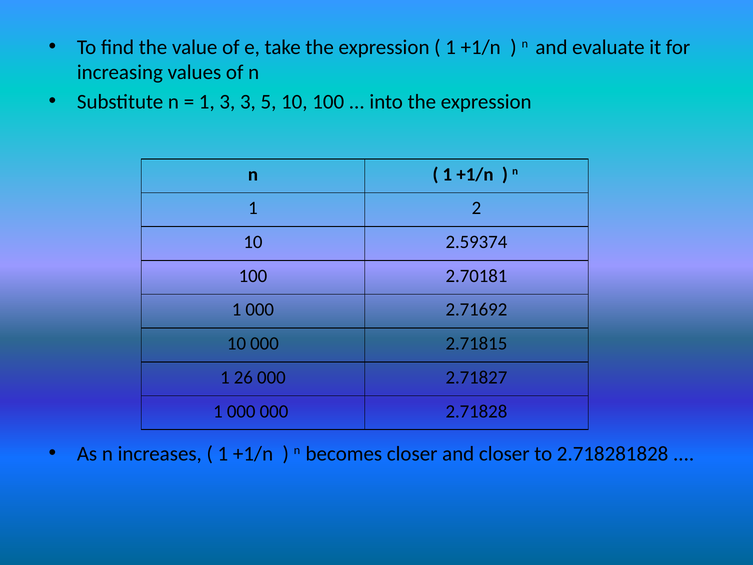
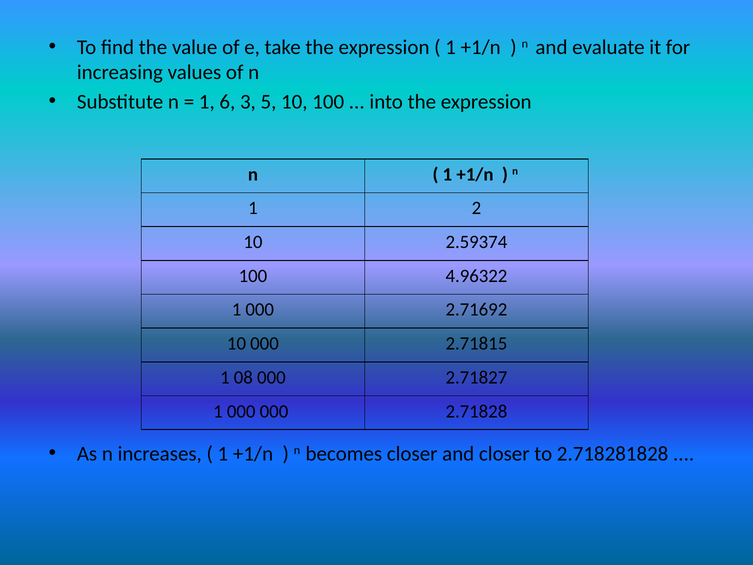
1 3: 3 -> 6 (227, 102)
2.70181: 2.70181 -> 4.96322 (476, 276)
26: 26 -> 08 (243, 377)
